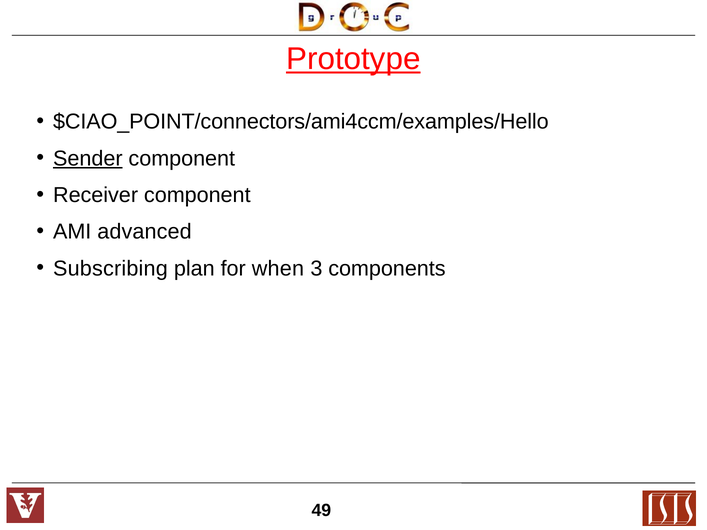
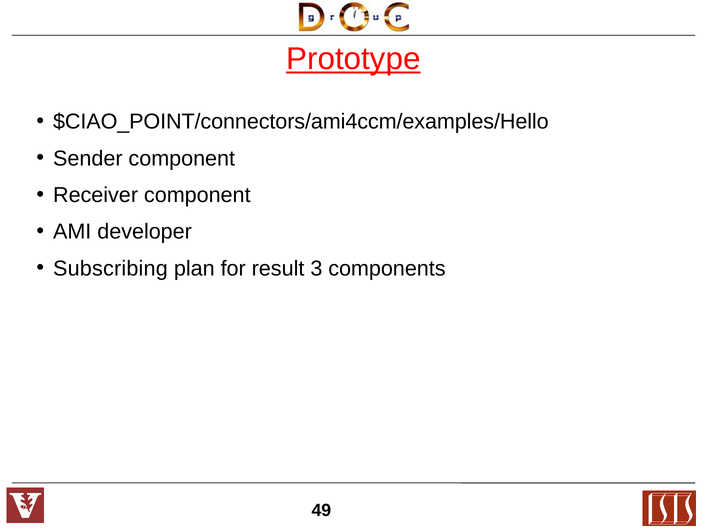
Sender underline: present -> none (88, 159)
advanced: advanced -> developer (145, 232)
when: when -> result (278, 269)
